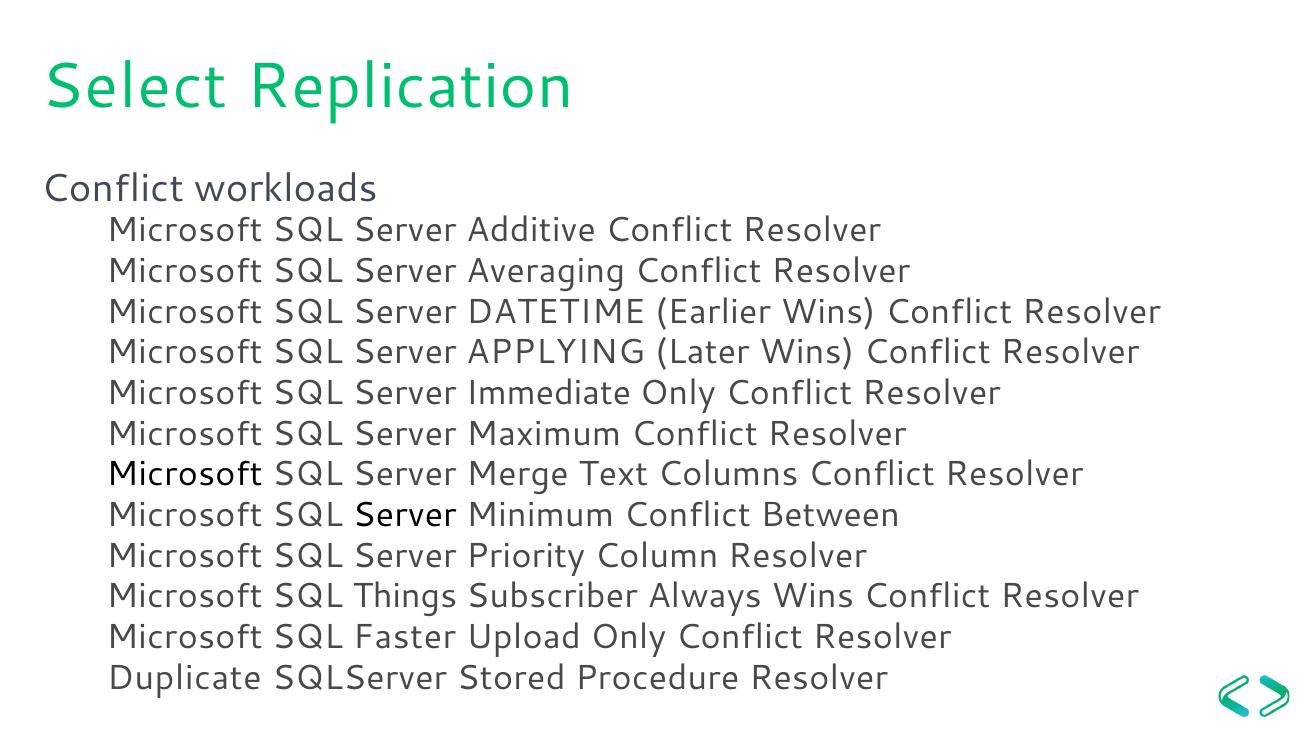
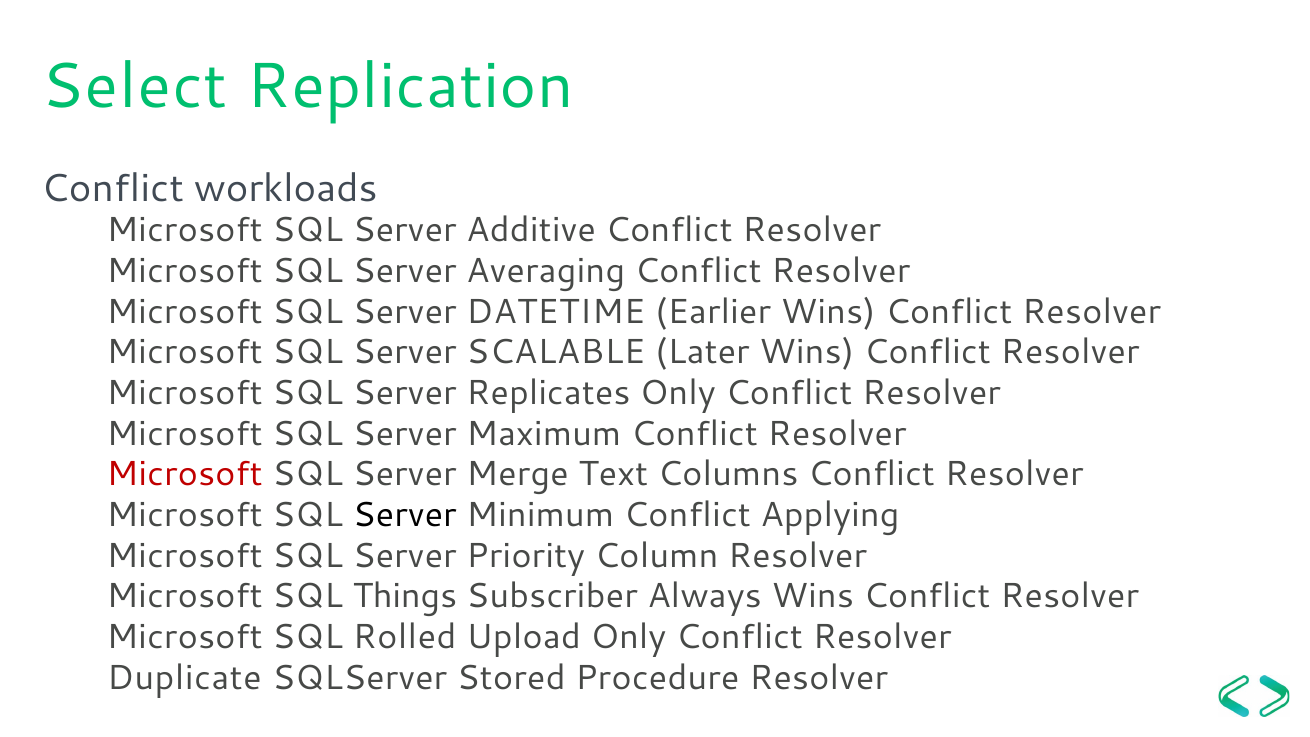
APPLYING: APPLYING -> SCALABLE (556, 352)
Immediate: Immediate -> Replicates (548, 393)
Microsoft colour: black -> red (185, 474)
Between: Between -> Applying (830, 515)
Faster: Faster -> Rolled (405, 637)
